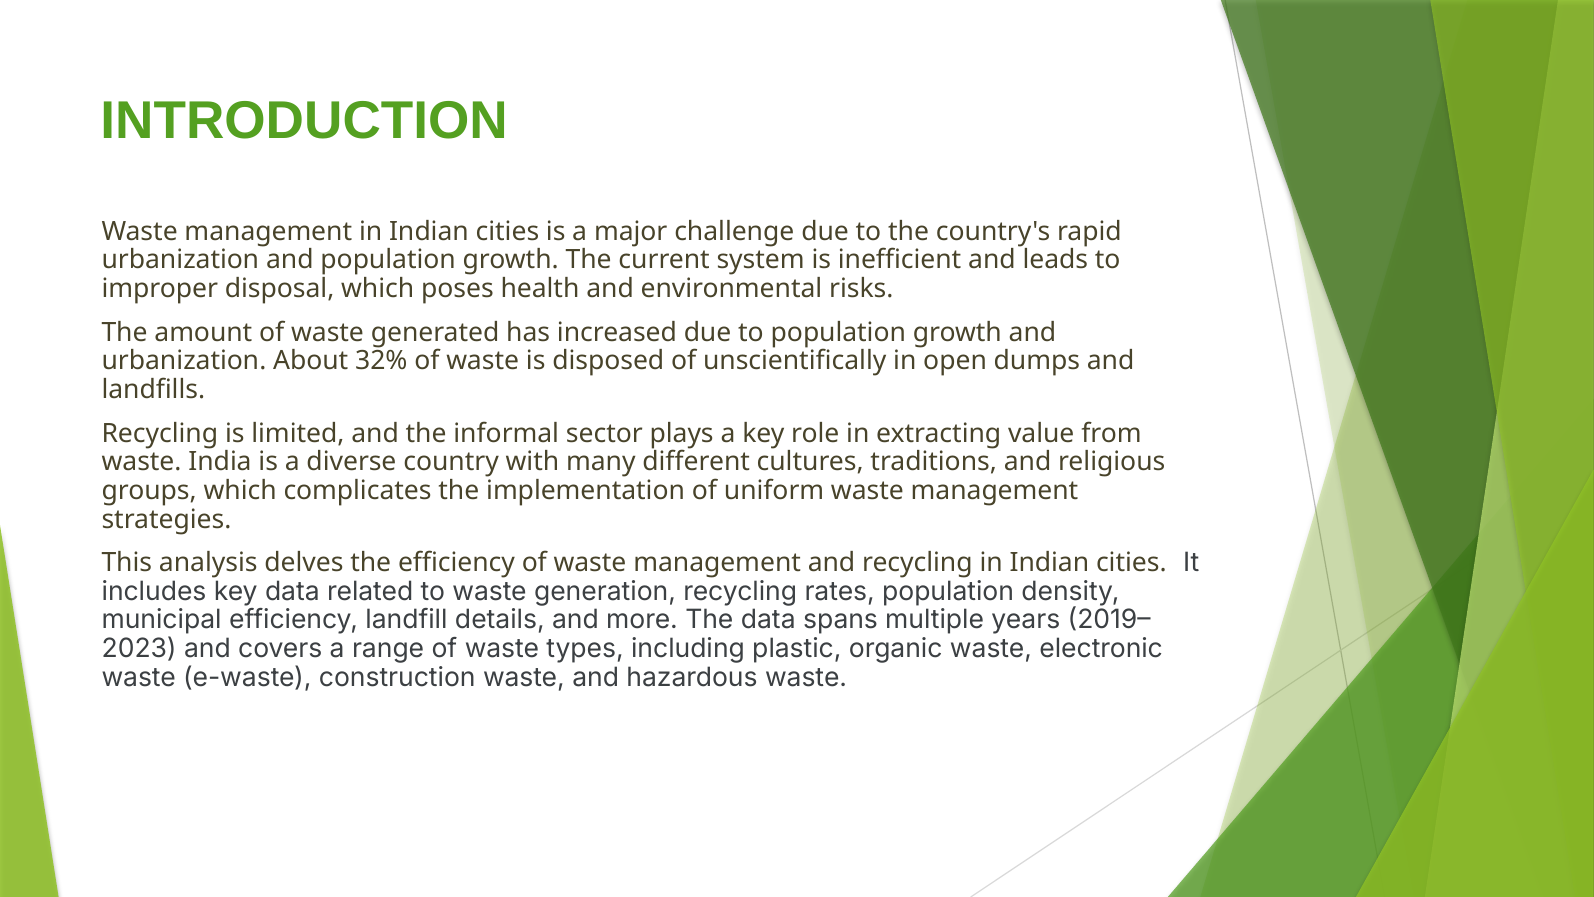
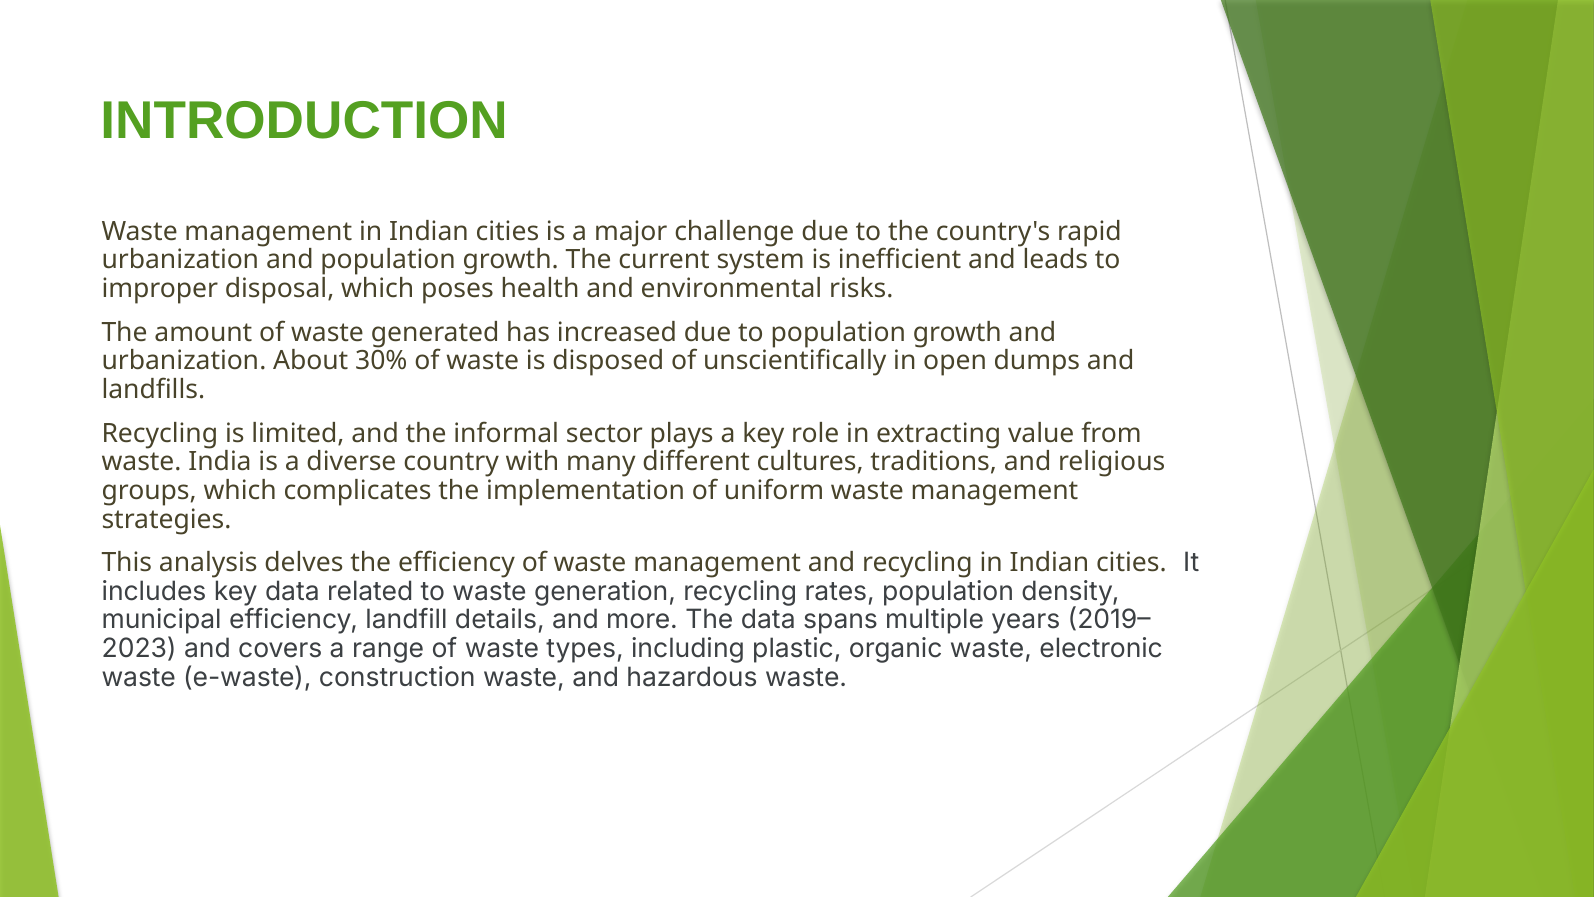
32%: 32% -> 30% (381, 361)
